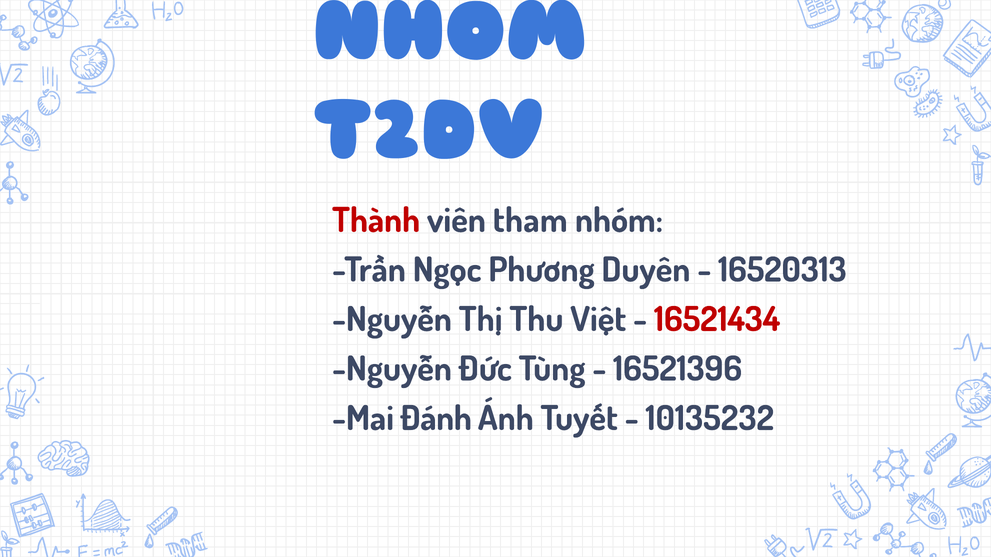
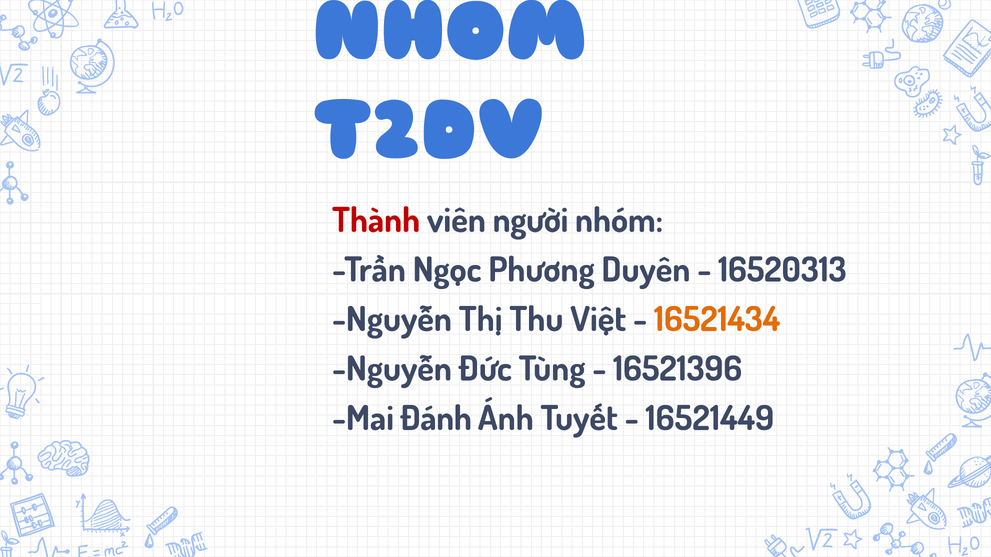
tham: tham -> người (531, 221)
16521434 colour: red -> orange (717, 320)
10135232: 10135232 -> 16521449 (710, 419)
